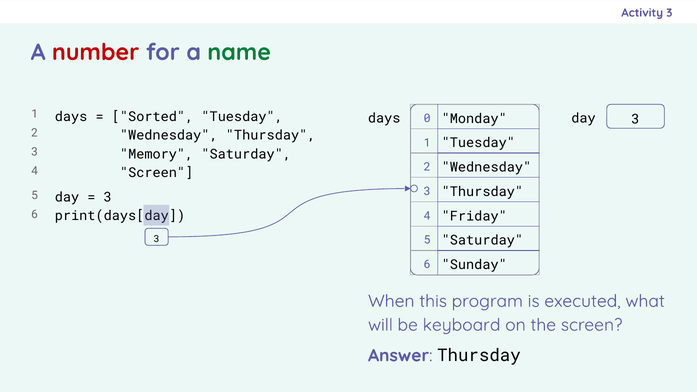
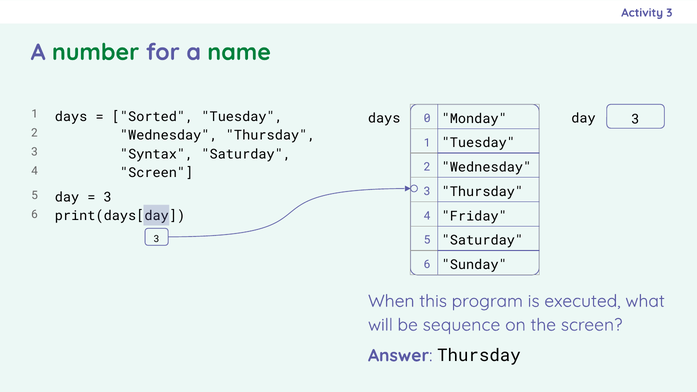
number colour: red -> green (96, 52)
Memory: Memory -> Syntax (157, 154)
keyboard: keyboard -> sequence (462, 325)
